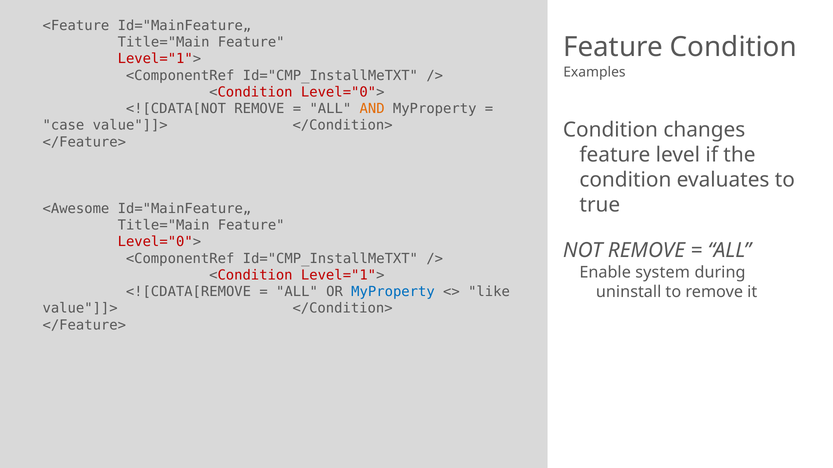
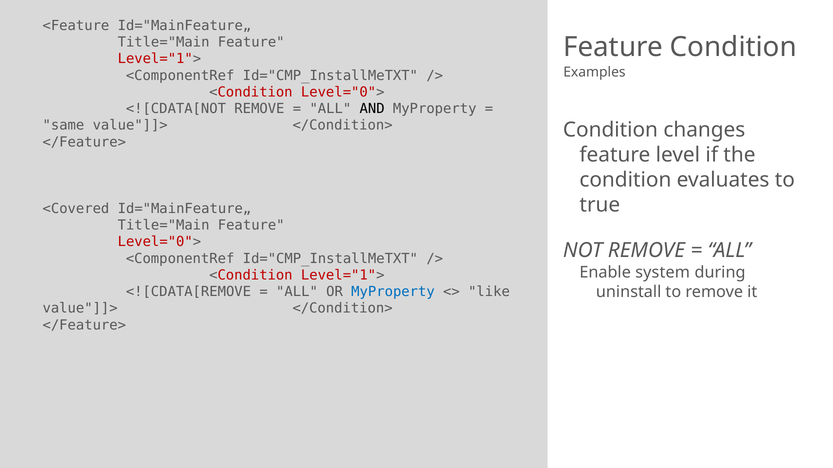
AND colour: orange -> black (372, 109)
case: case -> same (63, 126)
<Awesome: <Awesome -> <Covered (76, 209)
